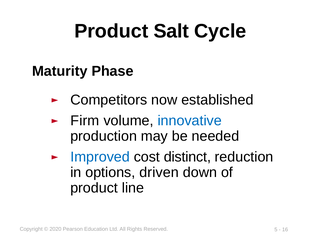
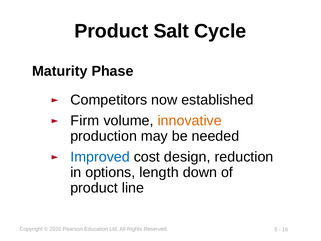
innovative colour: blue -> orange (190, 121)
distinct: distinct -> design (187, 157)
driven: driven -> length (159, 172)
